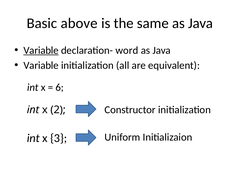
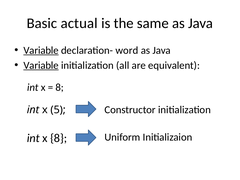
above: above -> actual (79, 23)
Variable underline: none -> present (41, 65)
6: 6 -> 8 (60, 87)
2: 2 -> 5 (58, 110)
x 3: 3 -> 8 (59, 138)
